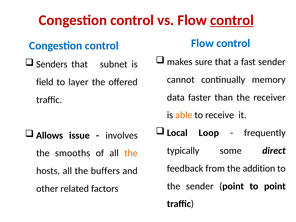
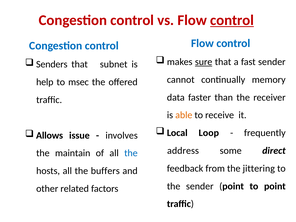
sure underline: none -> present (204, 62)
field: field -> help (45, 82)
layer: layer -> msec (78, 82)
typically: typically -> address (183, 151)
smooths: smooths -> maintain (73, 153)
the colour: orange -> blue (131, 153)
addition: addition -> jittering (259, 168)
